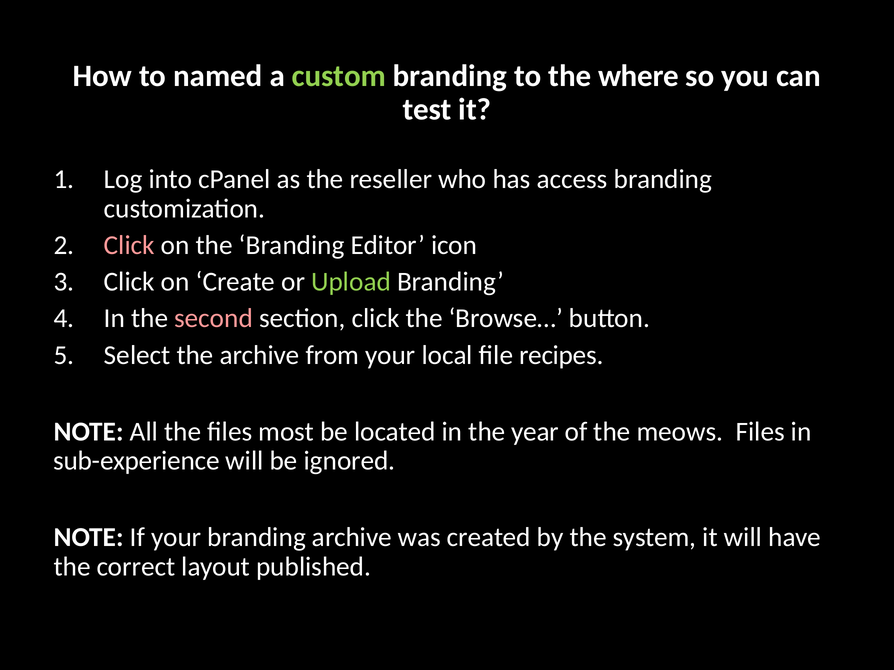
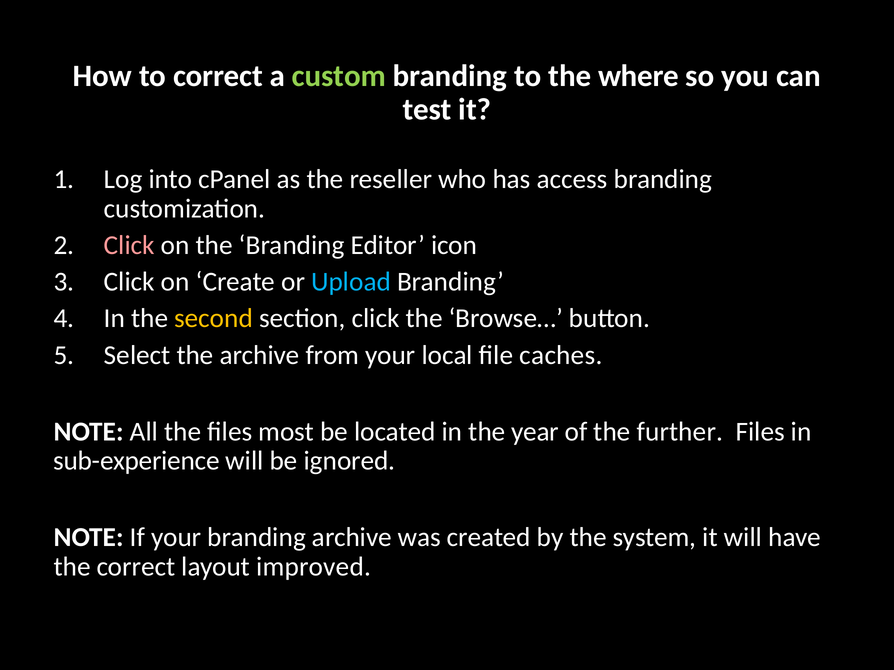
to named: named -> correct (218, 76)
Upload colour: light green -> light blue (351, 282)
second colour: pink -> yellow (214, 319)
recipes: recipes -> caches (561, 355)
meows: meows -> further (680, 432)
published: published -> improved (314, 567)
